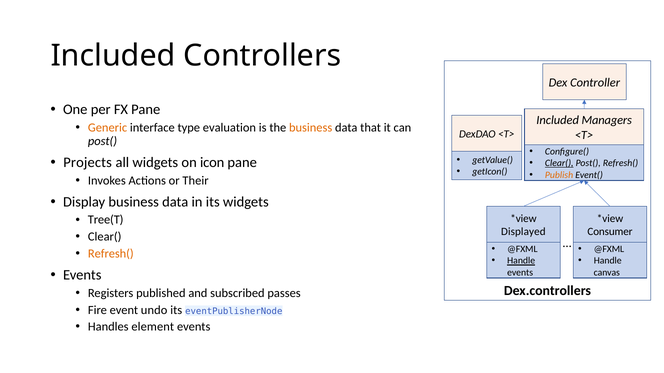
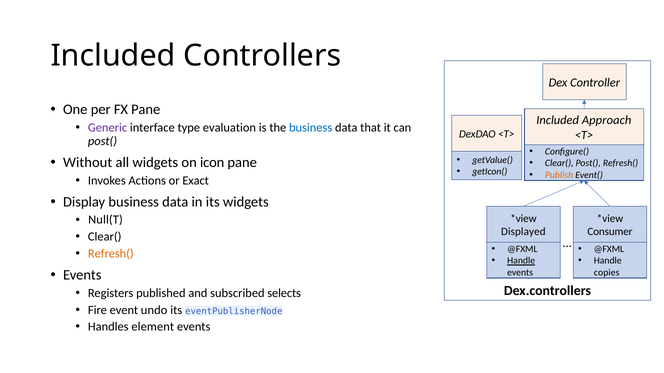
Managers: Managers -> Approach (607, 120)
Generic colour: orange -> purple (108, 128)
business colour: orange -> blue (311, 128)
Projects: Projects -> Without (88, 163)
Clear( underline: present -> none (559, 163)
Their: Their -> Exact (196, 181)
Tree(T: Tree(T -> Null(T (106, 220)
canvas: canvas -> copies (607, 273)
passes: passes -> selects (284, 293)
